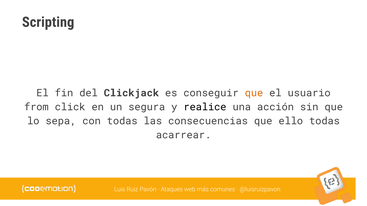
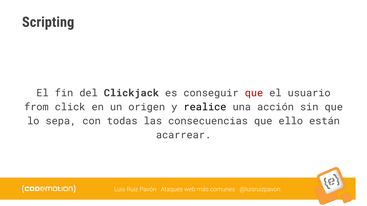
que colour: orange -> red (254, 93)
segura: segura -> origen (147, 107)
ello todas: todas -> están (325, 121)
